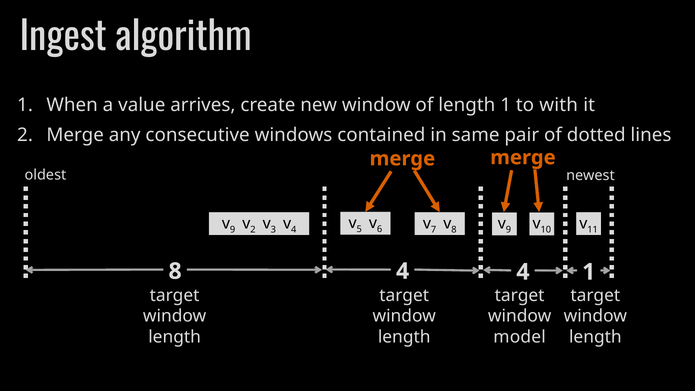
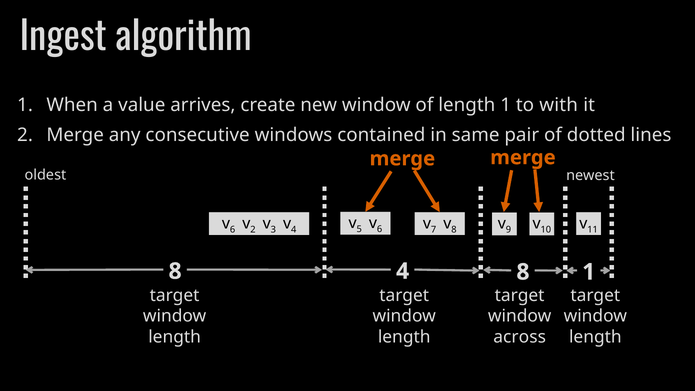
9: 9 -> 6 (233, 229)
4 4: 4 -> 8 (523, 272)
model: model -> across (520, 337)
